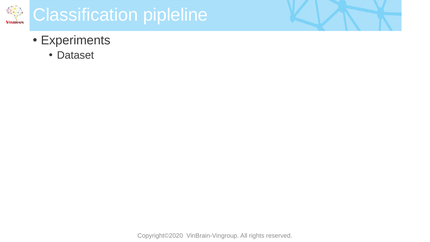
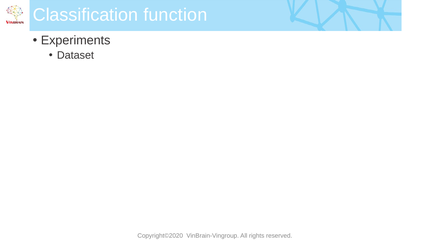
pipleline: pipleline -> function (175, 15)
